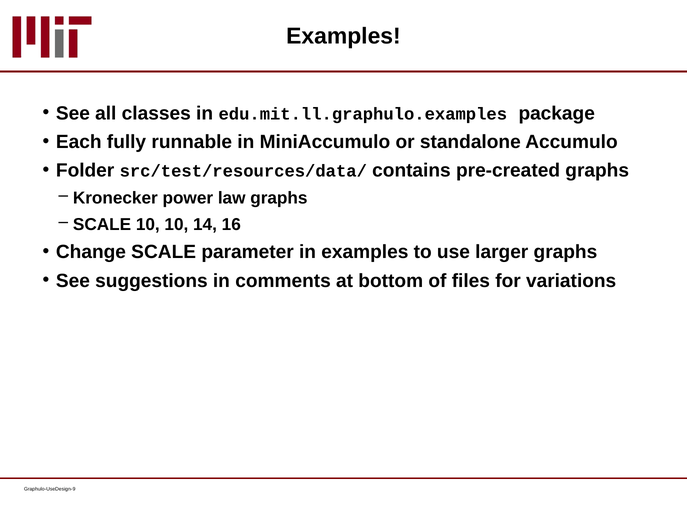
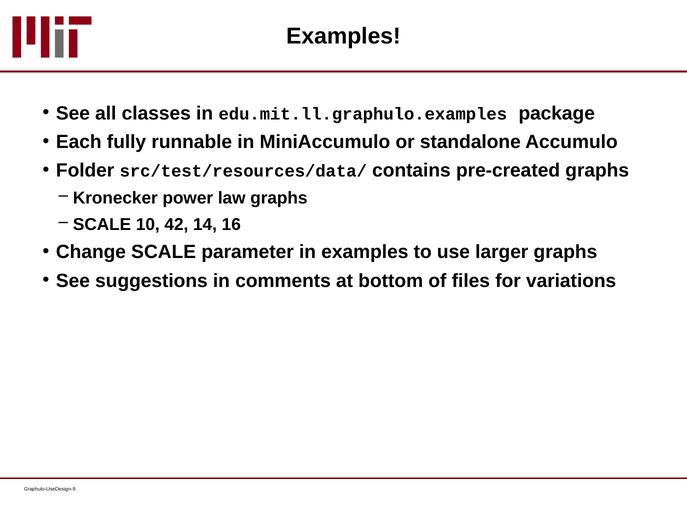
10 10: 10 -> 42 (176, 224)
